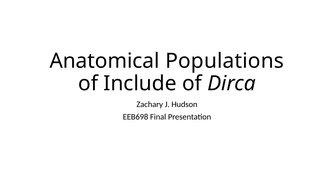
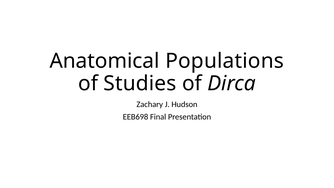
Include: Include -> Studies (140, 83)
